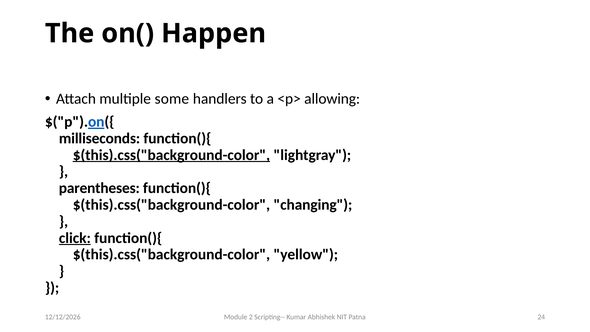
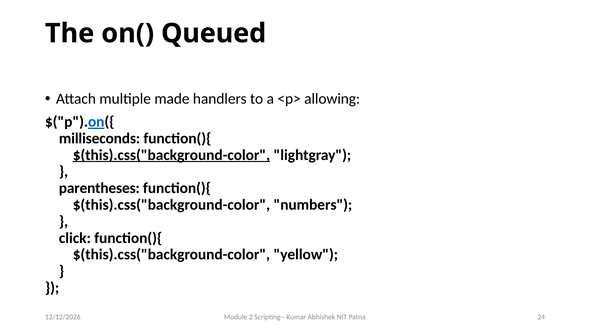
Happen: Happen -> Queued (214, 33)
some: some -> made (172, 99)
changing: changing -> numbers (313, 205)
click underline: present -> none (75, 238)
